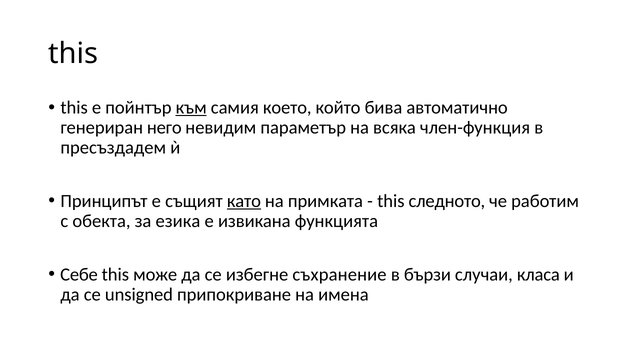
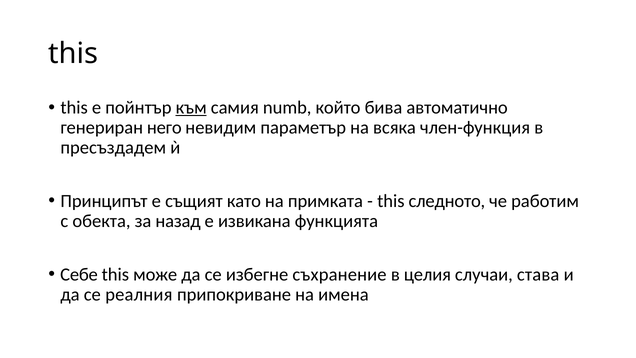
което: което -> numb (287, 108)
като underline: present -> none (244, 201)
езика: езика -> назад (178, 221)
бързи: бързи -> целия (427, 274)
класа: класа -> става (538, 274)
unsigned: unsigned -> реалния (139, 294)
